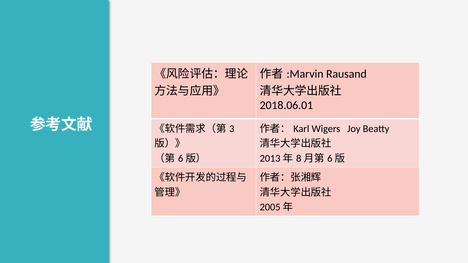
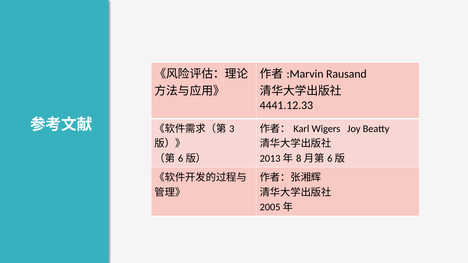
2018.06.01: 2018.06.01 -> 4441.12.33 (286, 106)
